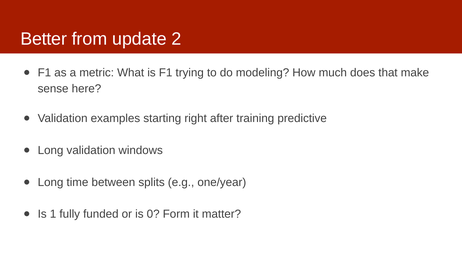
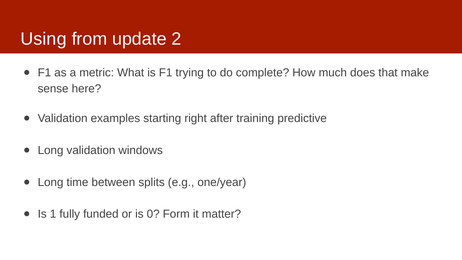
Better: Better -> Using (43, 39)
modeling: modeling -> complete (263, 73)
